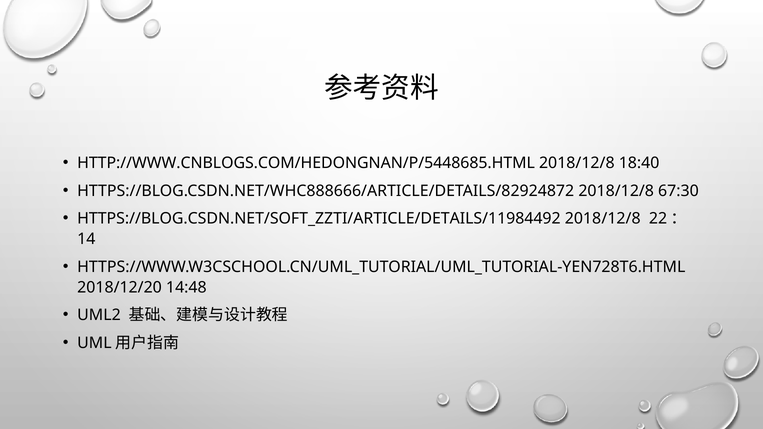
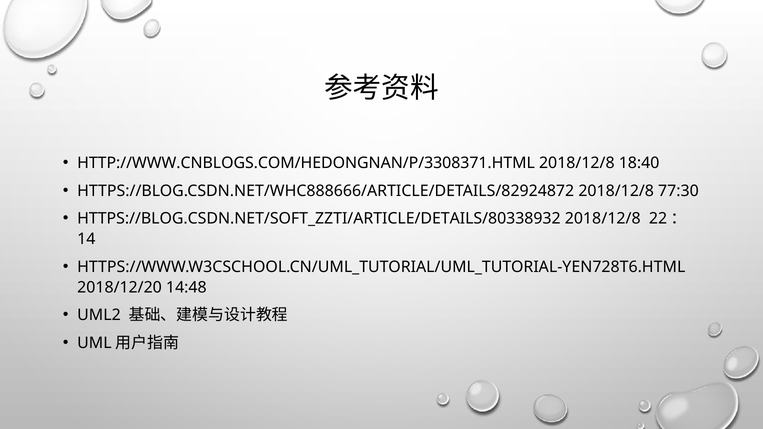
HTTP://WWW.CNBLOGS.COM/HEDONGNAN/P/5448685.HTML: HTTP://WWW.CNBLOGS.COM/HEDONGNAN/P/5448685.HTML -> HTTP://WWW.CNBLOGS.COM/HEDONGNAN/P/3308371.HTML (306, 163)
67:30: 67:30 -> 77:30 (678, 191)
HTTPS://BLOG.CSDN.NET/SOFT_ZZTI/ARTICLE/DETAILS/11984492: HTTPS://BLOG.CSDN.NET/SOFT_ZZTI/ARTICLE/DETAILS/11984492 -> HTTPS://BLOG.CSDN.NET/SOFT_ZZTI/ARTICLE/DETAILS/80338932 (319, 219)
